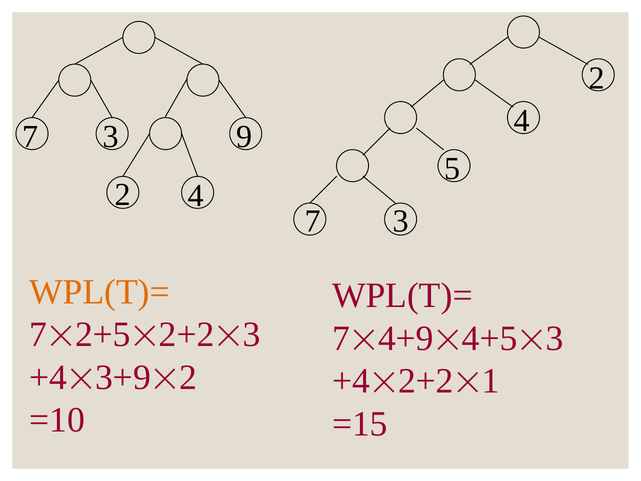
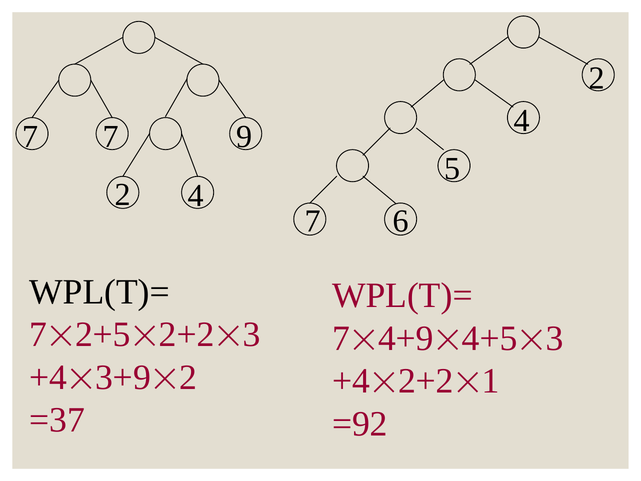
3: 3 -> 7 (111, 137)
3: 3 -> 6 (401, 221)
WPL(T)= colour: orange -> black (99, 292)
=10: =10 -> =37 (57, 420)
=15: =15 -> =92 (360, 424)
